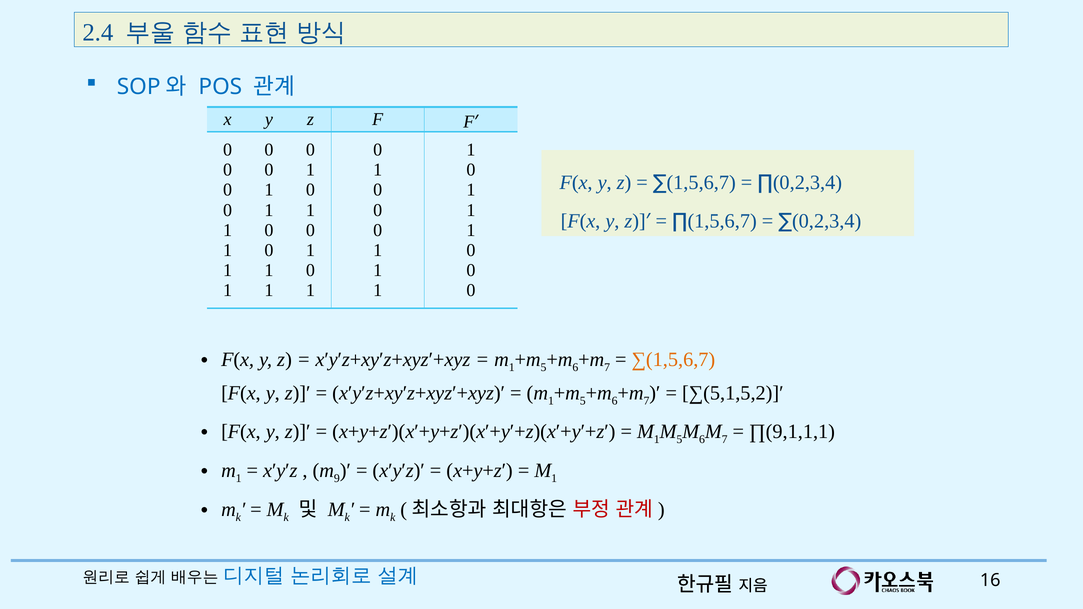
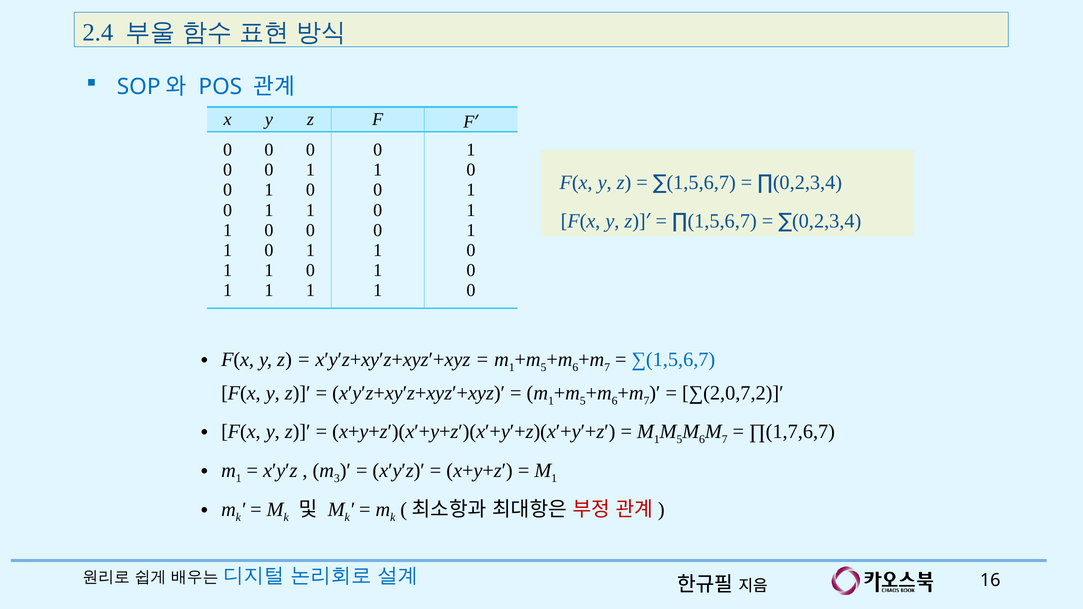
∑(1,5,6,7 colour: orange -> blue (673, 360)
∑(5,1,5,2)]′: ∑(5,1,5,2)]′ -> ∑(2,0,7,2)]′ (733, 393)
∏(9,1,1,1: ∏(9,1,1,1 -> ∏(1,7,6,7 (792, 432)
9: 9 -> 3 (337, 479)
